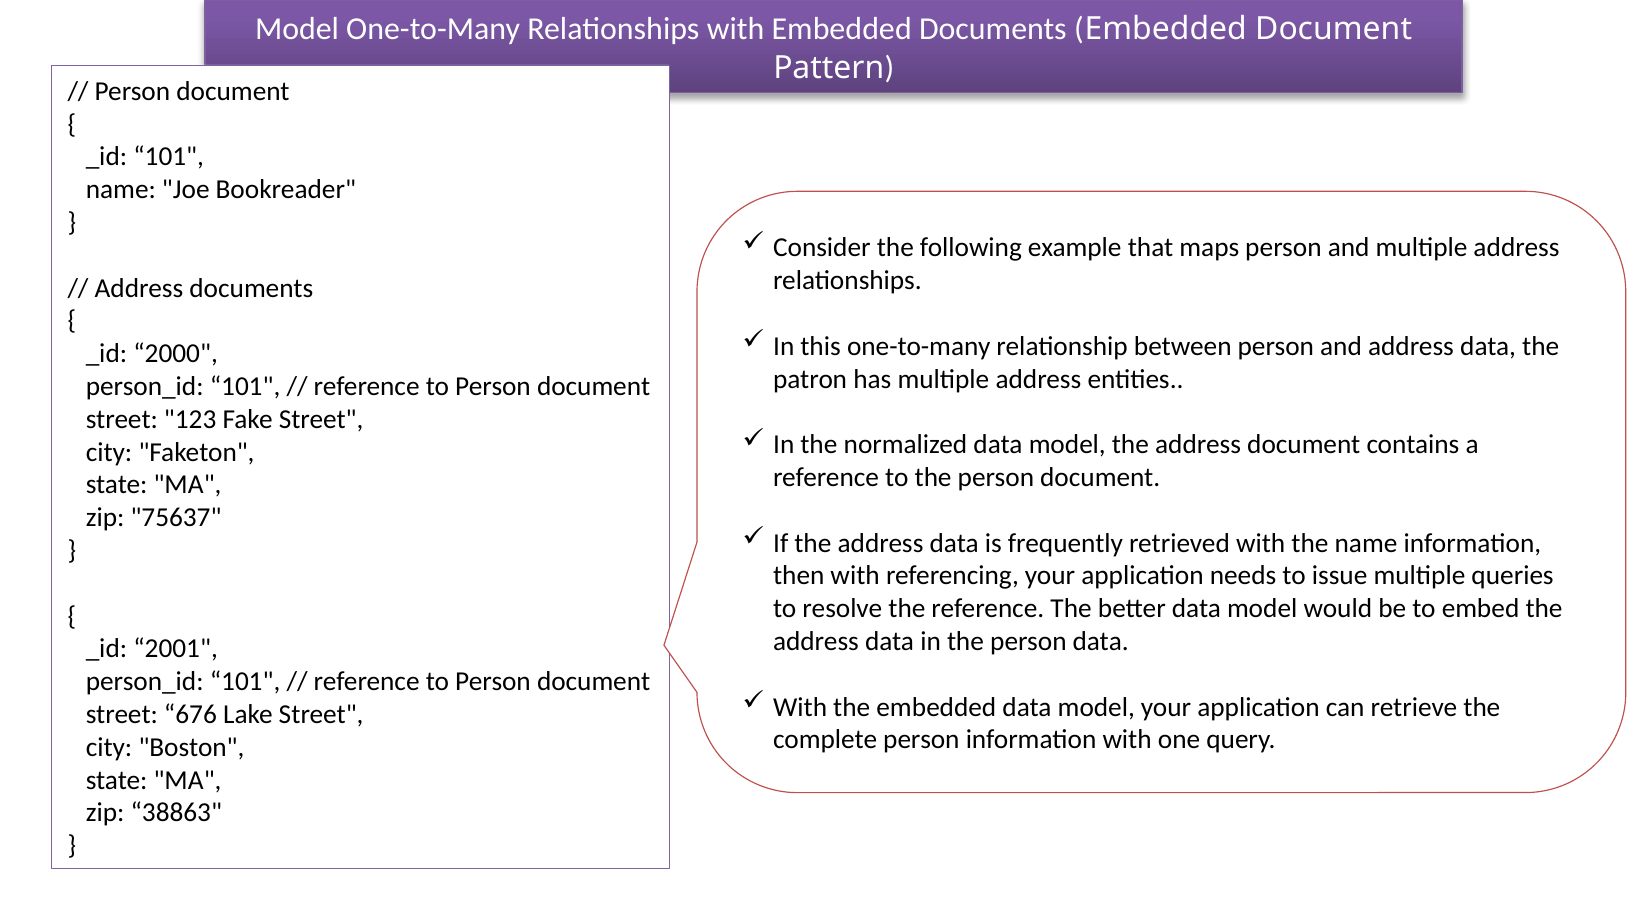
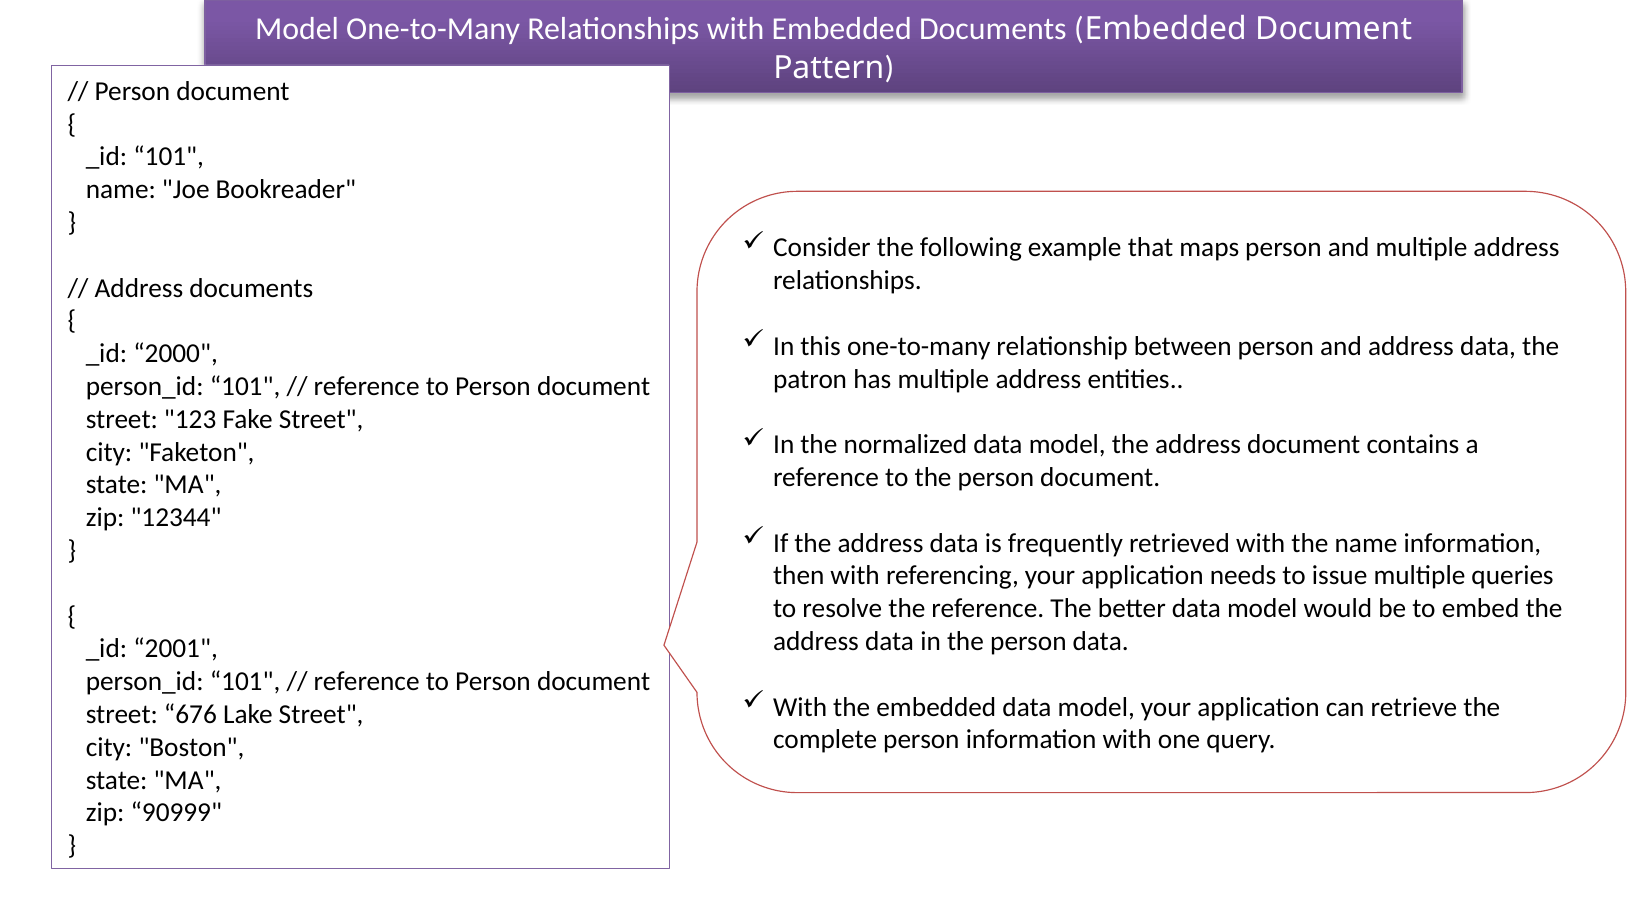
75637: 75637 -> 12344 (176, 518)
38863: 38863 -> 90999 (176, 813)
